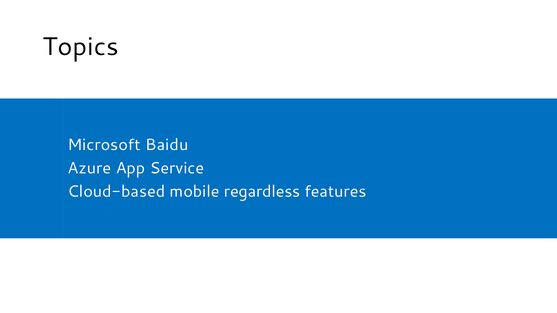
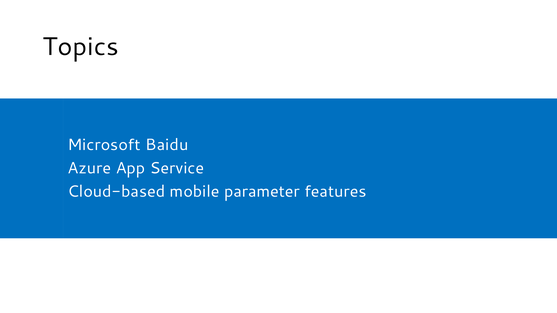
regardless: regardless -> parameter (262, 192)
